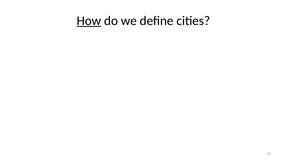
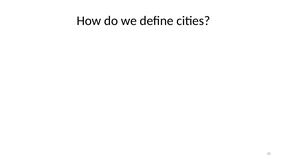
How underline: present -> none (89, 21)
